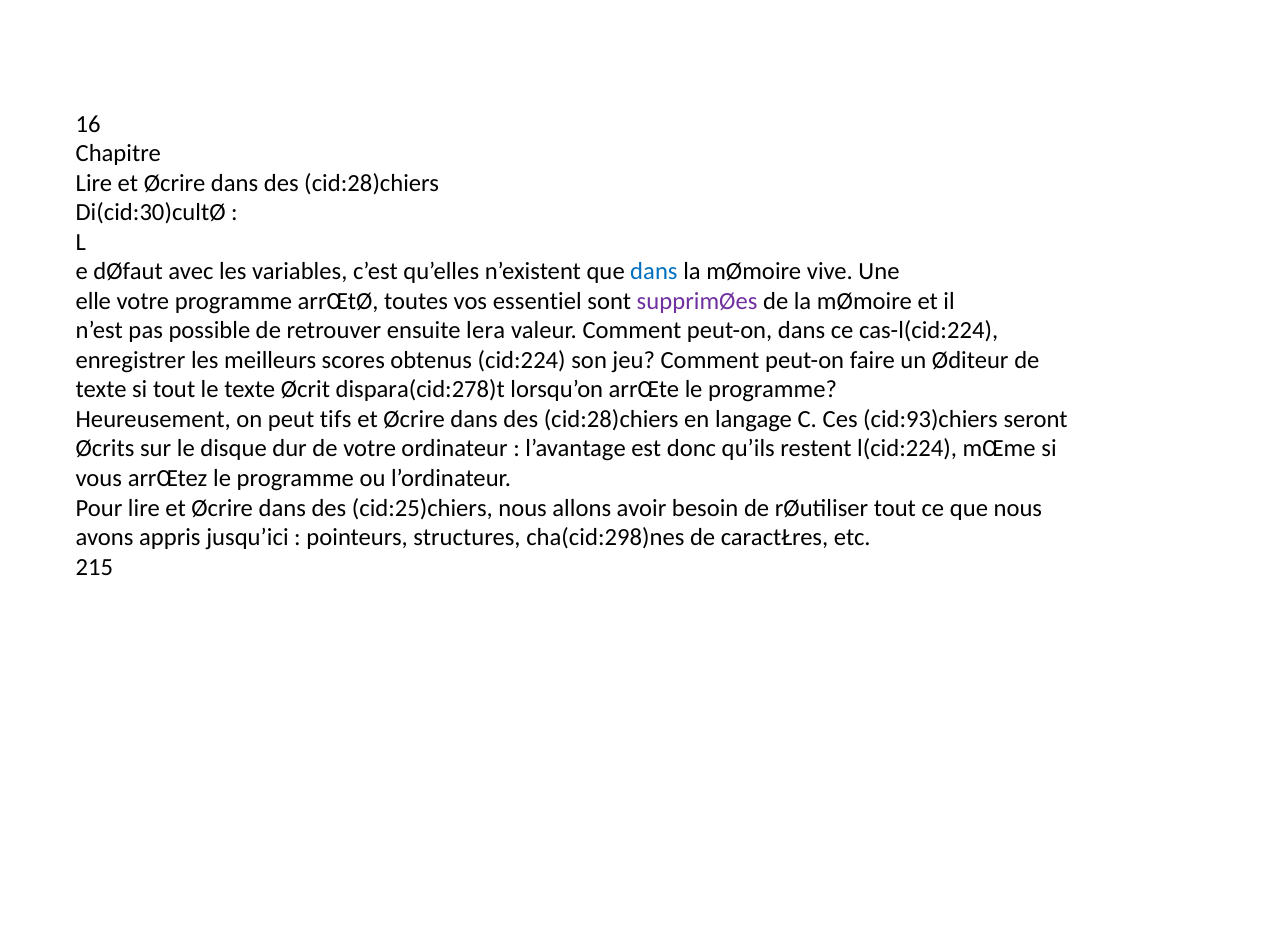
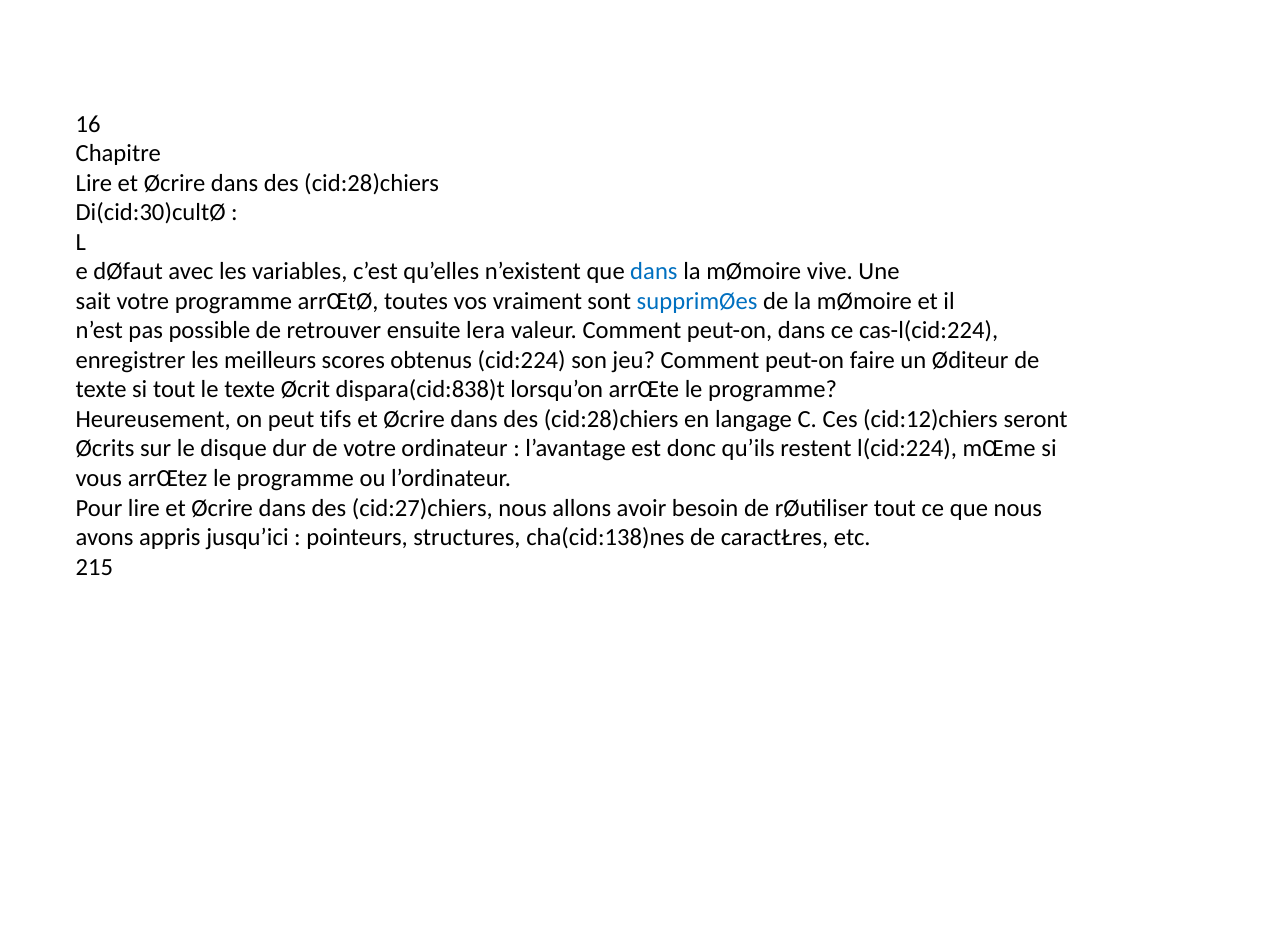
elle: elle -> sait (93, 301)
essentiel: essentiel -> vraiment (537, 301)
supprimØes colour: purple -> blue (697, 301)
dispara(cid:278)t: dispara(cid:278)t -> dispara(cid:838)t (420, 390)
cid:93)chiers: cid:93)chiers -> cid:12)chiers (931, 420)
cid:25)chiers: cid:25)chiers -> cid:27)chiers (422, 508)
cha(cid:298)nes: cha(cid:298)nes -> cha(cid:138)nes (605, 538)
